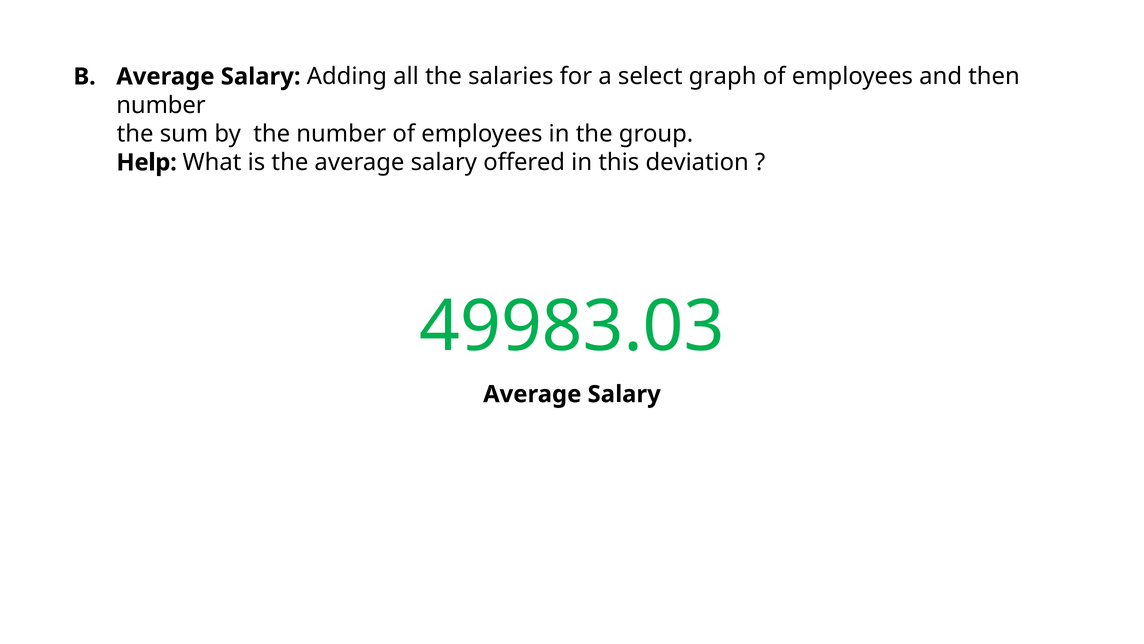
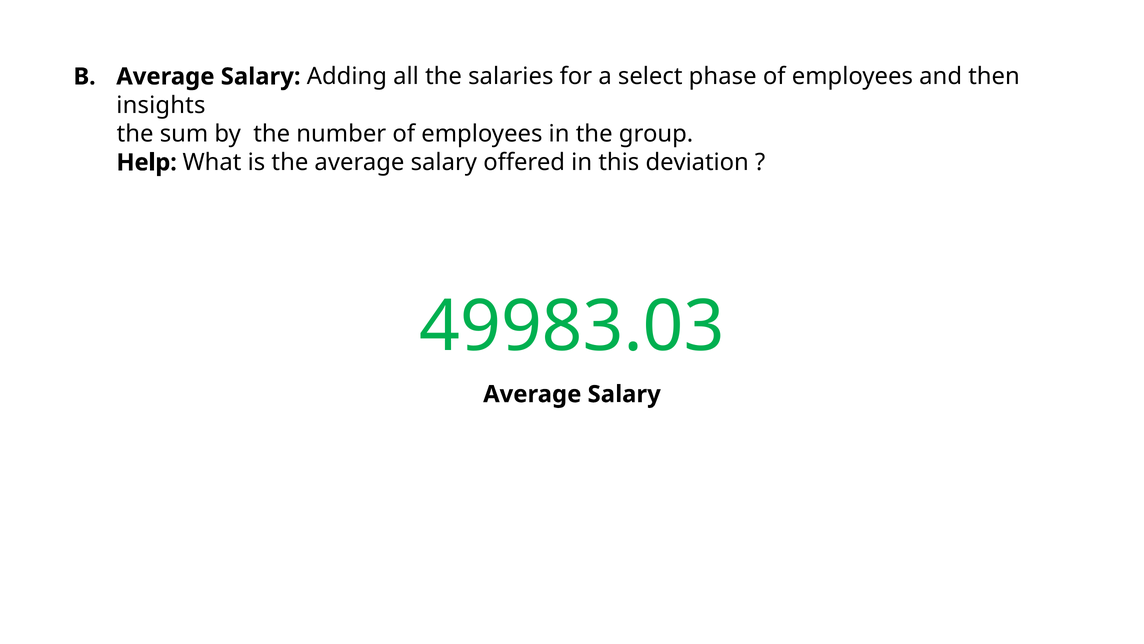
graph: graph -> phase (723, 77)
number: number -> insights (161, 105)
